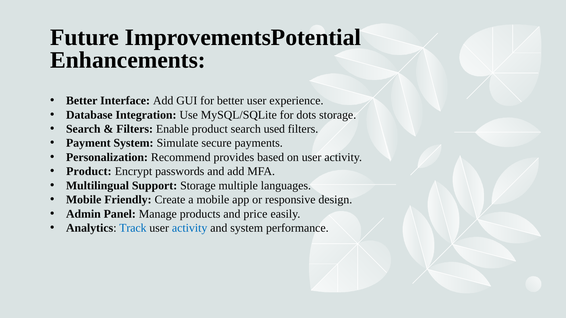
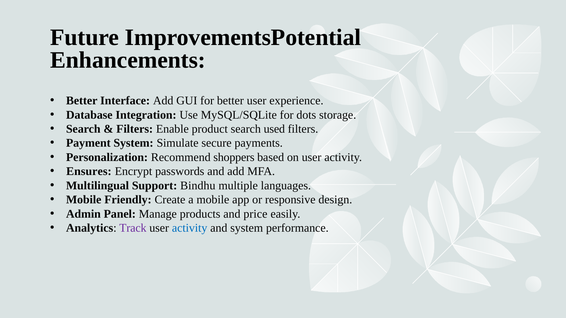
provides: provides -> shoppers (234, 157)
Product: Product -> Ensures (89, 172)
Support Storage: Storage -> Bindhu (198, 186)
Track colour: blue -> purple (133, 228)
